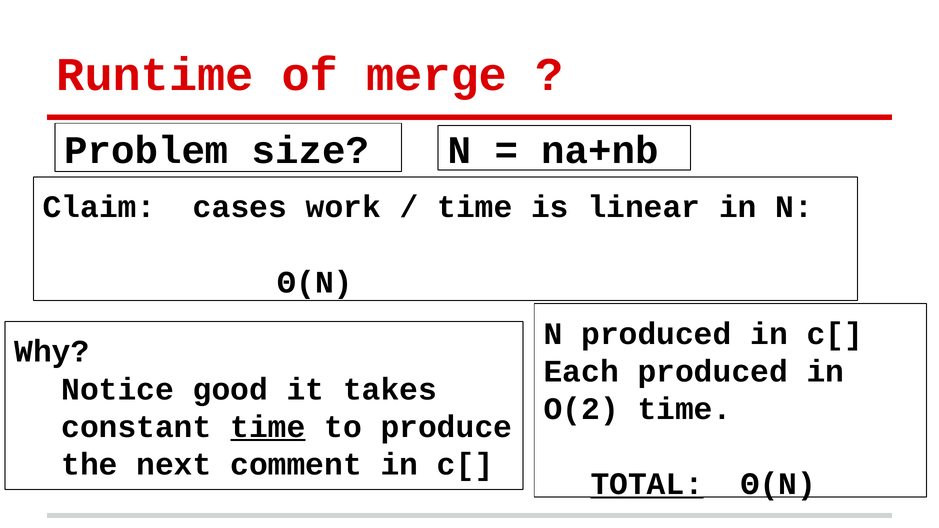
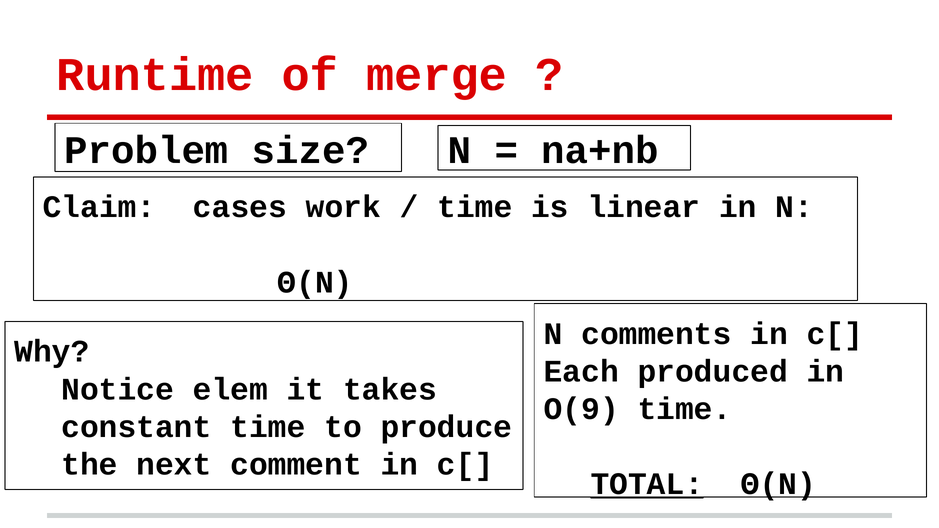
N produced: produced -> comments (656, 334)
good: good -> elem (230, 389)
O(2: O(2 -> O(9 (581, 409)
time underline: present -> none (268, 427)
